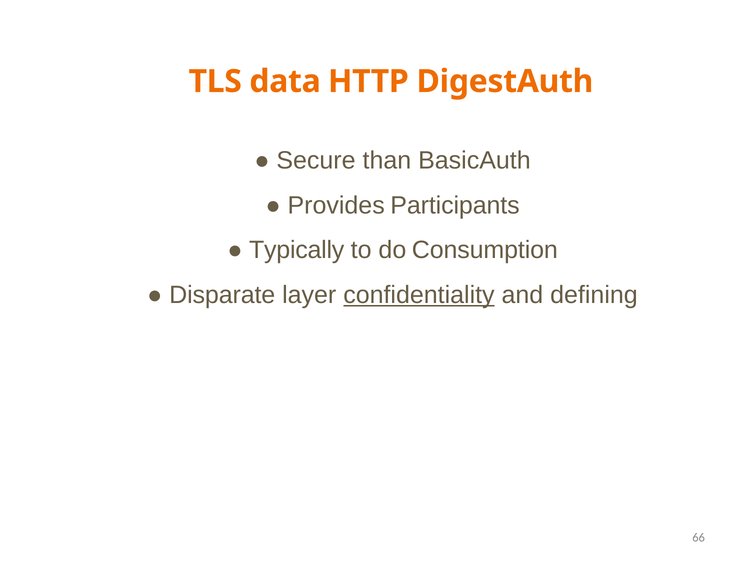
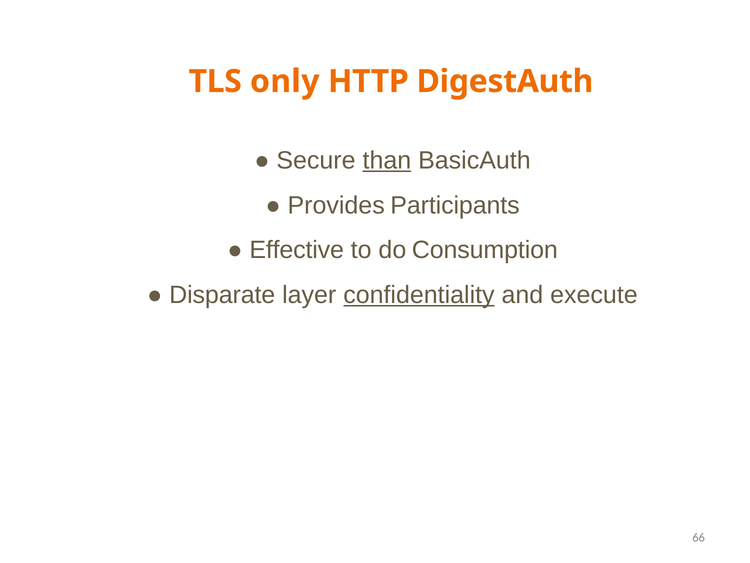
data: data -> only (285, 81)
than underline: none -> present (387, 160)
Typically: Typically -> Effective (297, 250)
defining: defining -> execute (594, 295)
